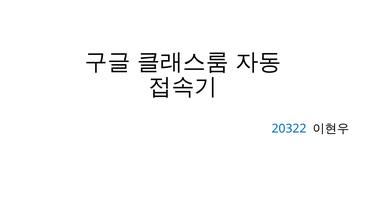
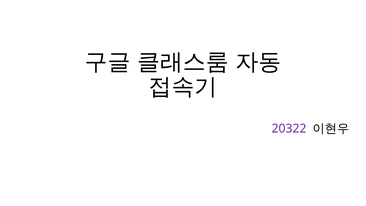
20322 colour: blue -> purple (289, 129)
